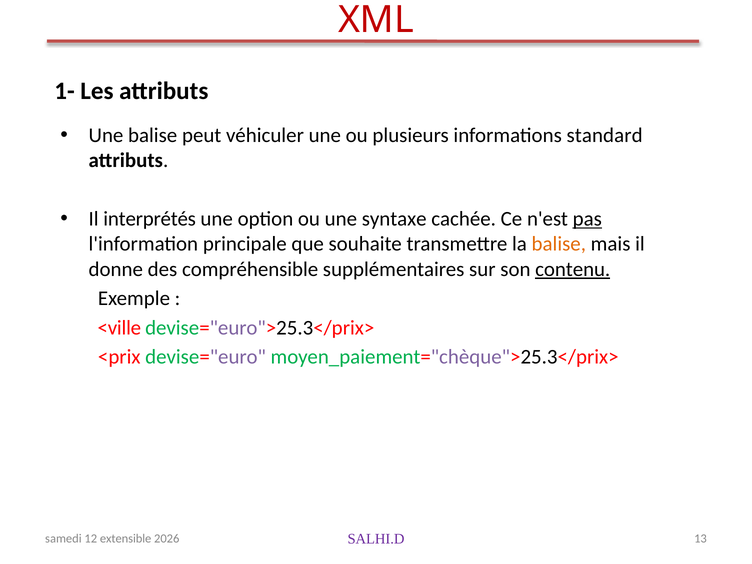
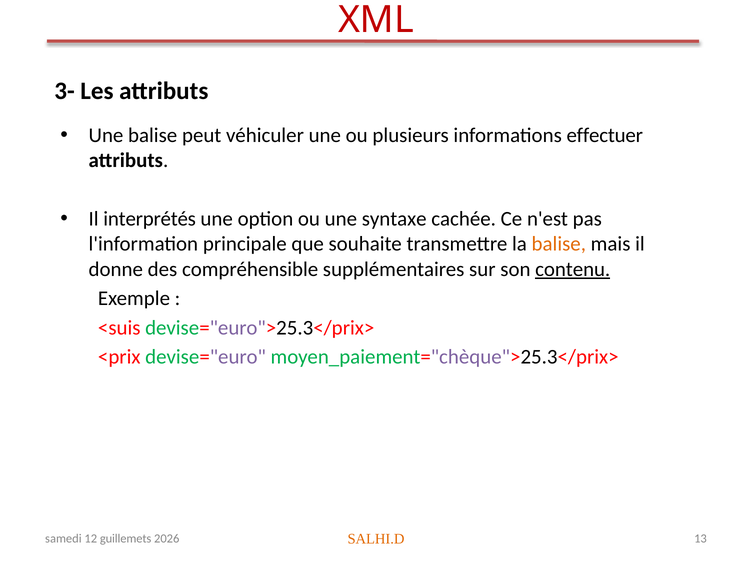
1-: 1- -> 3- (65, 91)
standard: standard -> effectuer (605, 135)
pas underline: present -> none (587, 219)
<ville: <ville -> <suis (119, 328)
extensible: extensible -> guillemets (126, 538)
SALHI.D colour: purple -> orange (376, 539)
